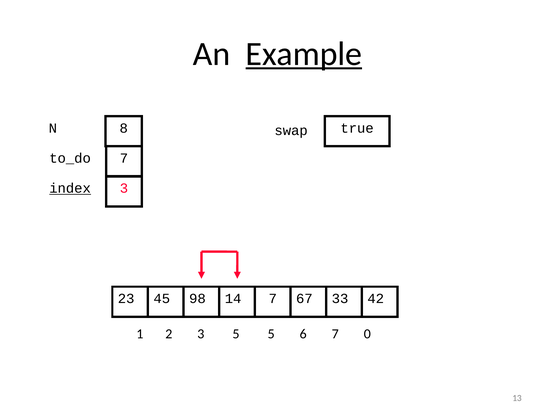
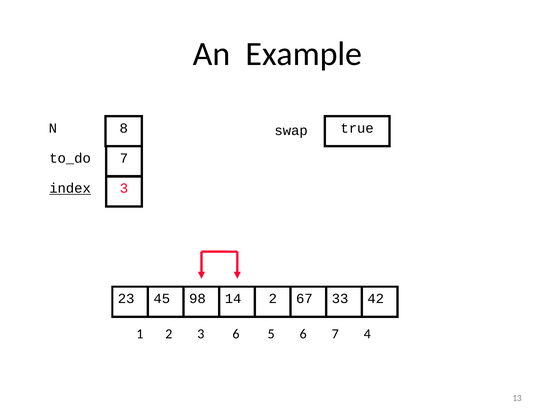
Example underline: present -> none (304, 54)
14 7: 7 -> 2 (273, 298)
3 5: 5 -> 6 (236, 333)
0: 0 -> 4 (367, 333)
